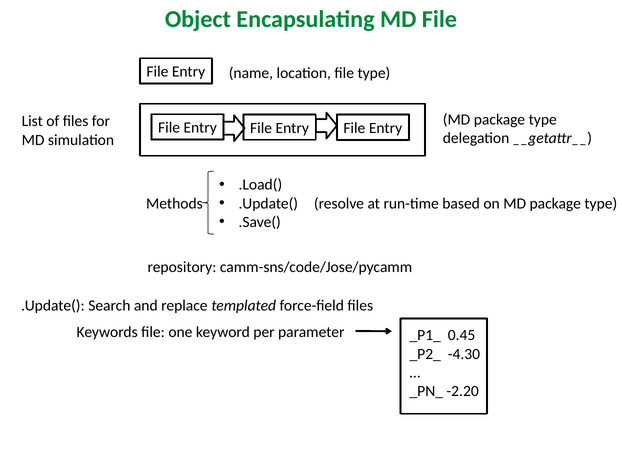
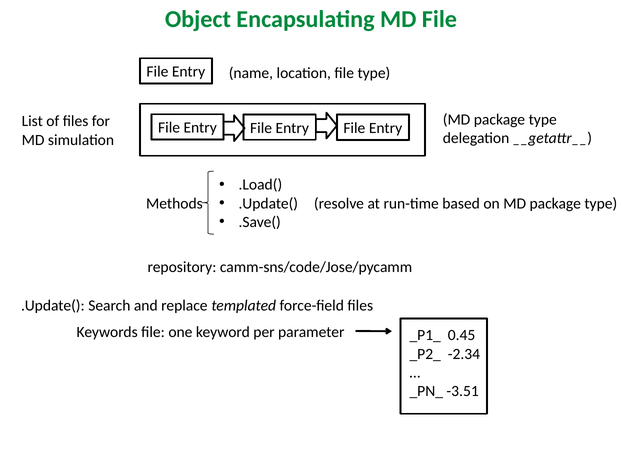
-4.30: -4.30 -> -2.34 (464, 354)
-2.20: -2.20 -> -3.51 (463, 391)
